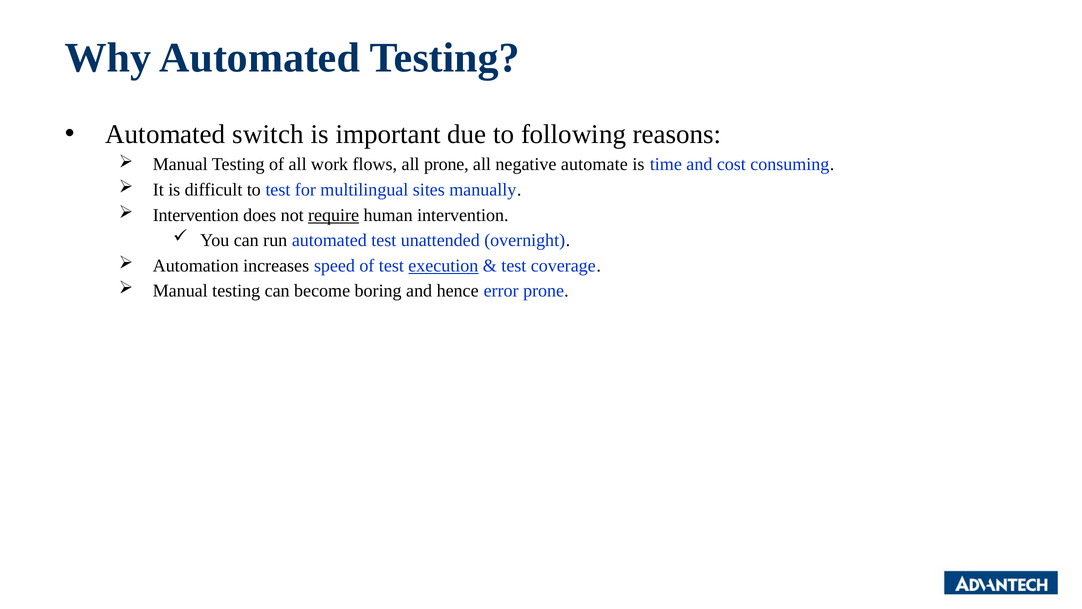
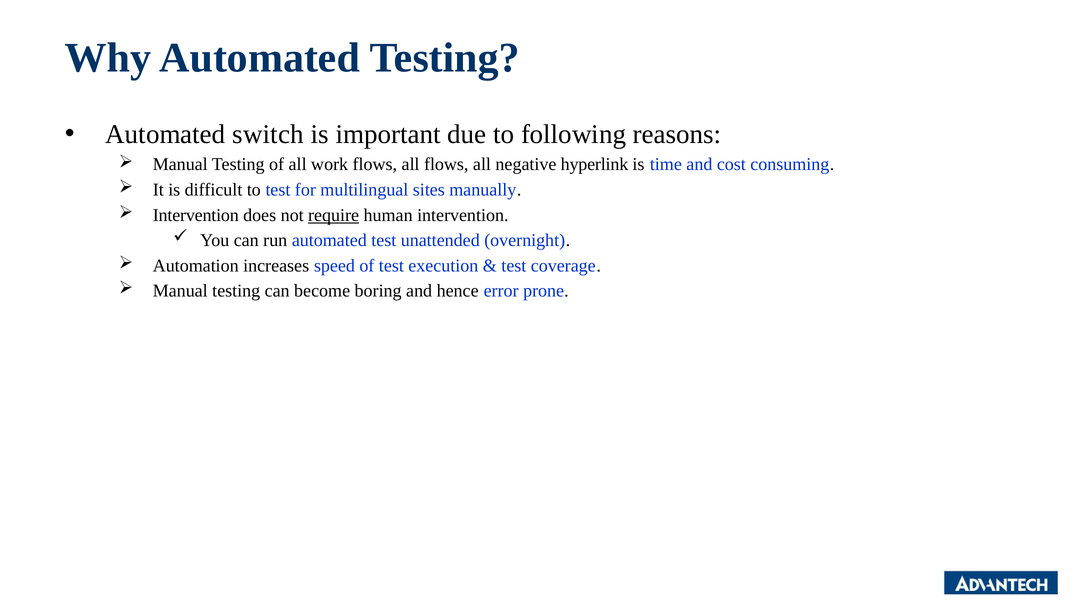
all prone: prone -> flows (446, 164)
automate: automate -> hyperlink (594, 164)
execution underline: present -> none (443, 265)
